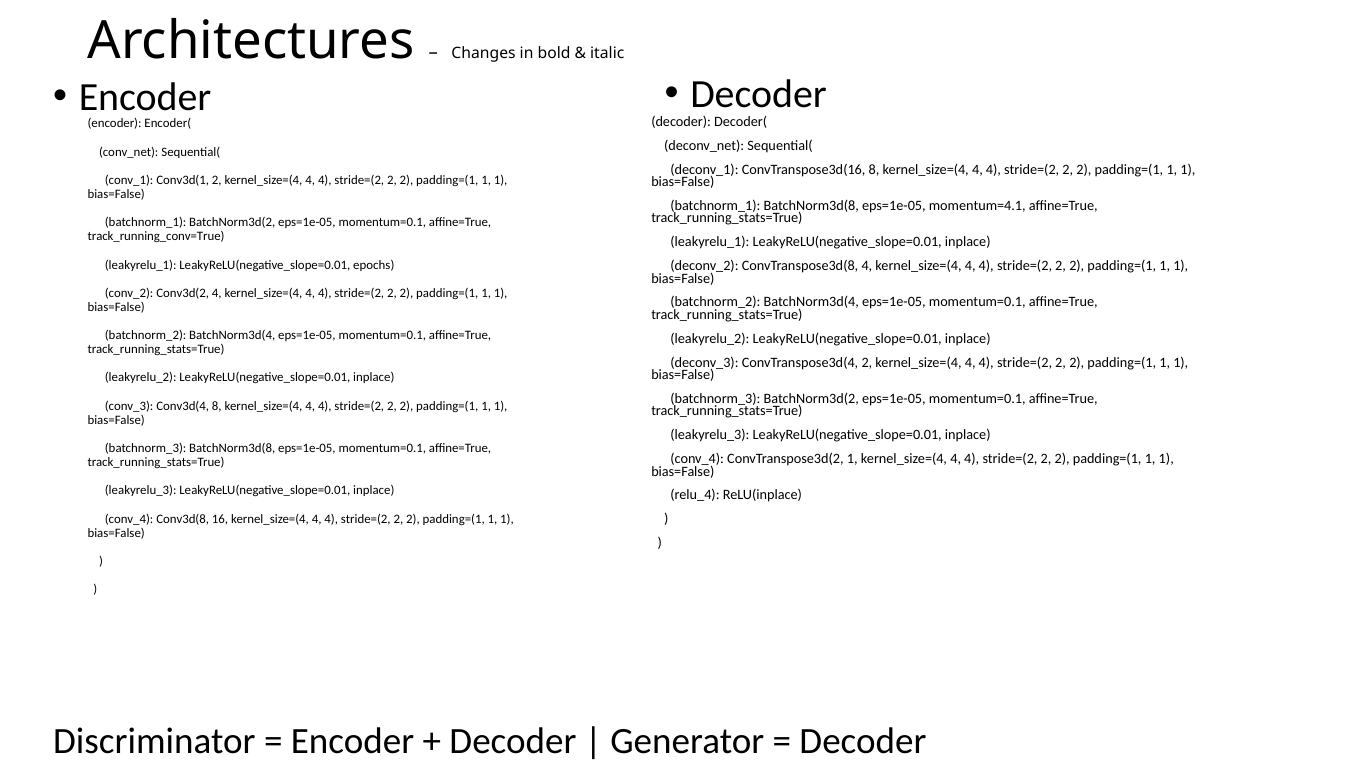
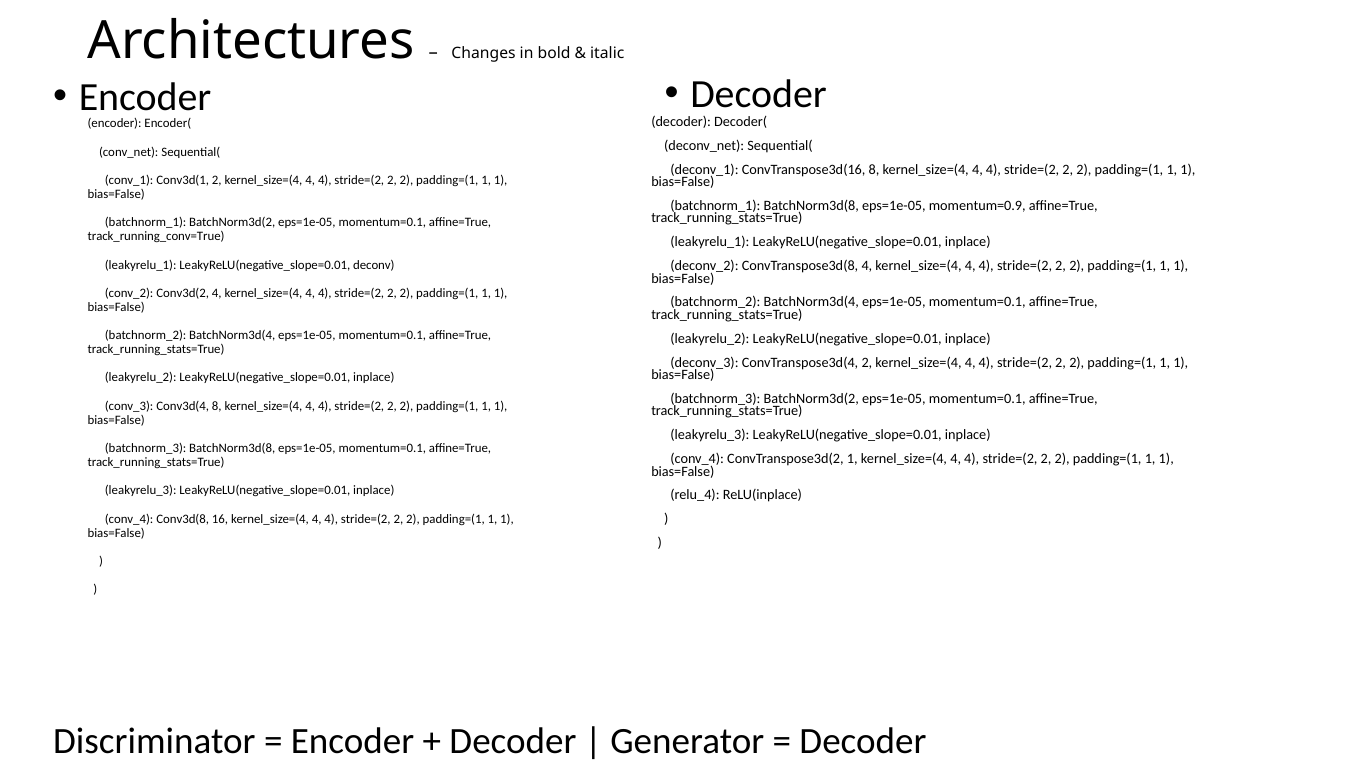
momentum=4.1: momentum=4.1 -> momentum=0.9 (977, 206)
epochs: epochs -> deconv (374, 265)
